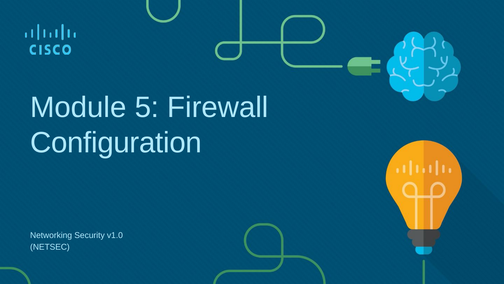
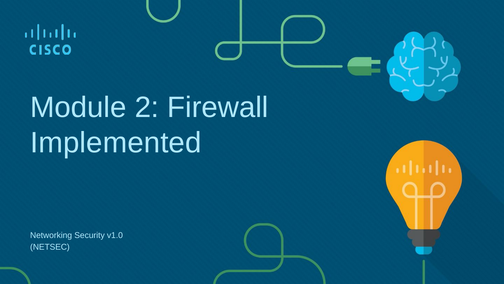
5: 5 -> 2 (147, 107)
Configuration: Configuration -> Implemented (116, 143)
